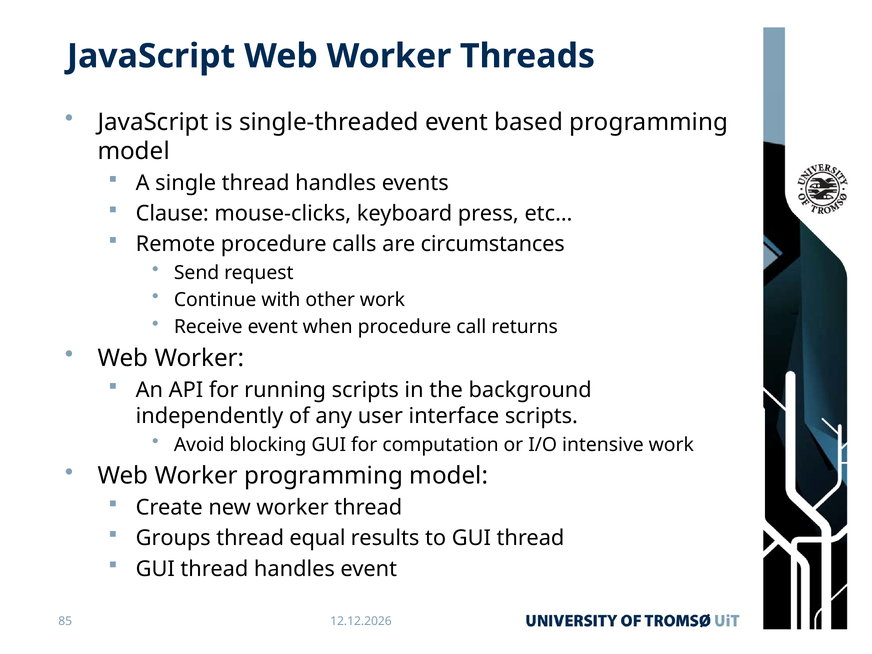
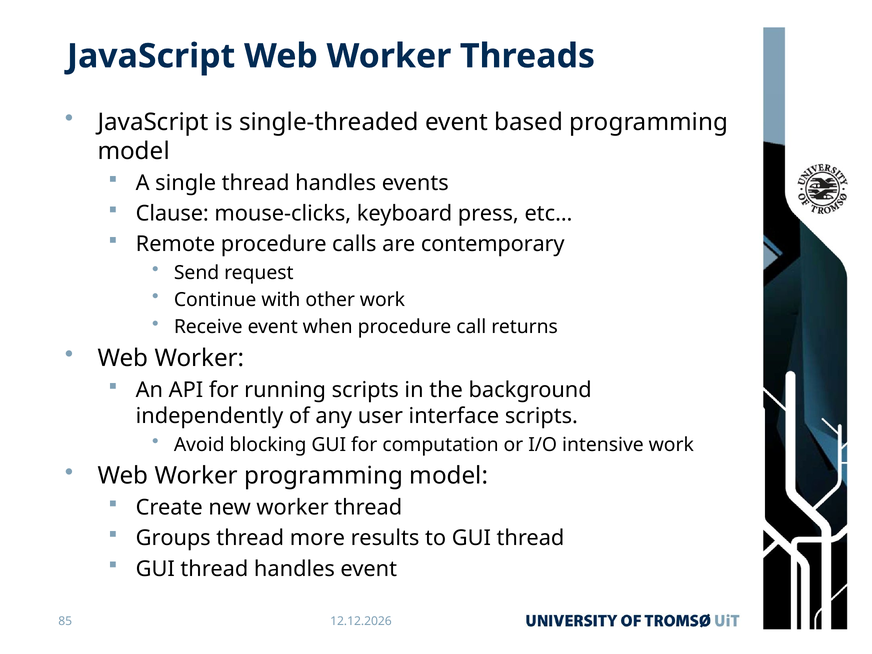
circumstances: circumstances -> contemporary (493, 244)
equal: equal -> more (317, 538)
